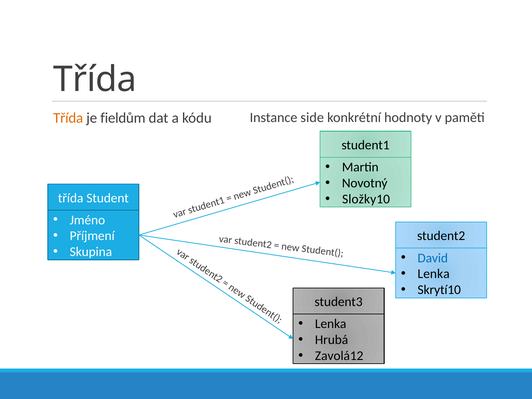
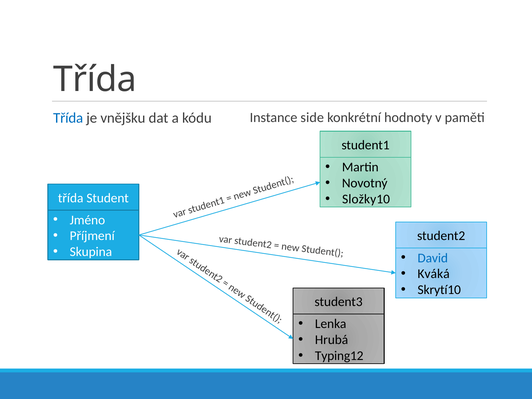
Třída colour: orange -> blue (68, 118)
fieldům: fieldům -> vnějšku (123, 118)
Lenka: Lenka -> Kváká (434, 274)
Zavolá12: Zavolá12 -> Typing12 (339, 356)
